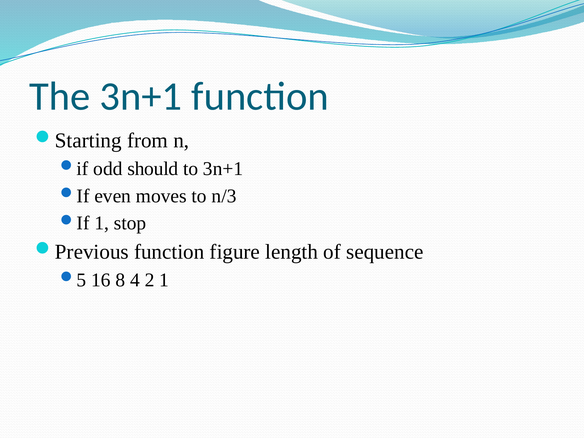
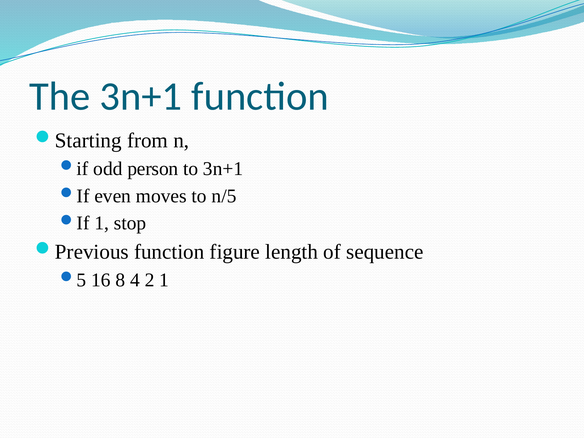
should: should -> person (153, 169)
n/3: n/3 -> n/5 (224, 196)
